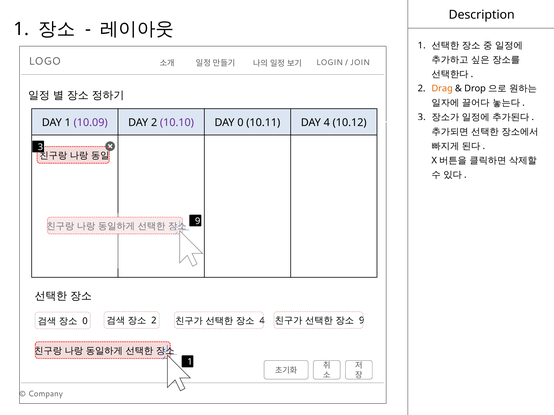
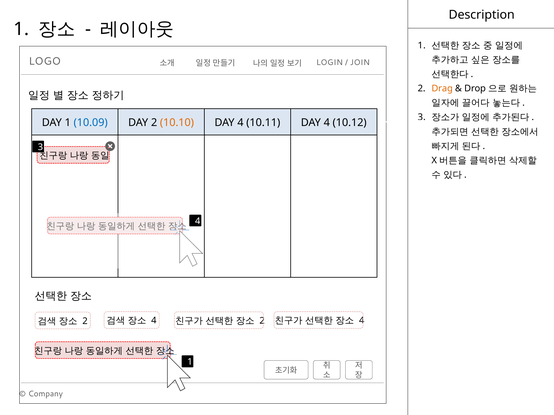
10.09 colour: purple -> blue (91, 123)
10.10 colour: purple -> orange (177, 123)
0: 0 -> 4 (240, 123)
9: 9 -> 4 (198, 221)
0: 0 -> 2 (85, 321)
2: 2 -> 4 (154, 321)
4: 4 -> 2 (262, 321)
9: 9 -> 4 (362, 321)
